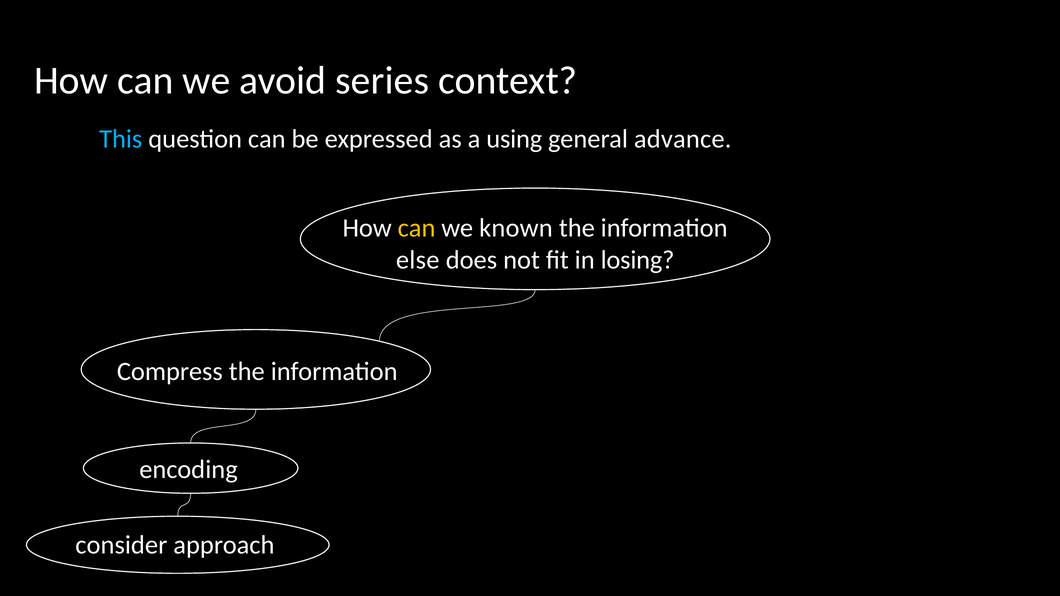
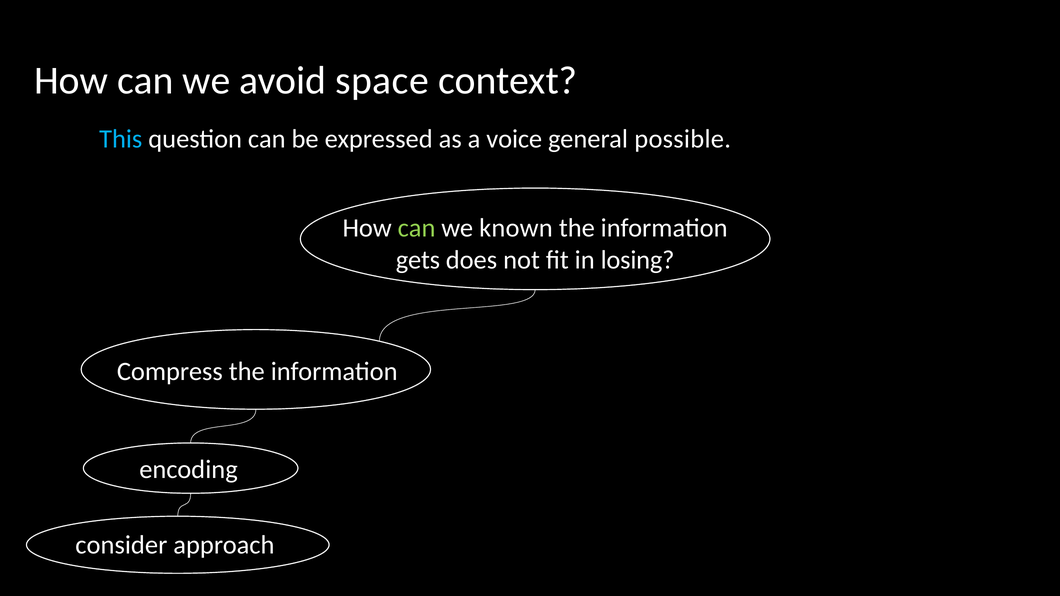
series: series -> space (382, 81)
using: using -> voice (514, 139)
advance: advance -> possible (683, 139)
can colour: yellow -> light green (417, 228)
else: else -> gets (418, 260)
